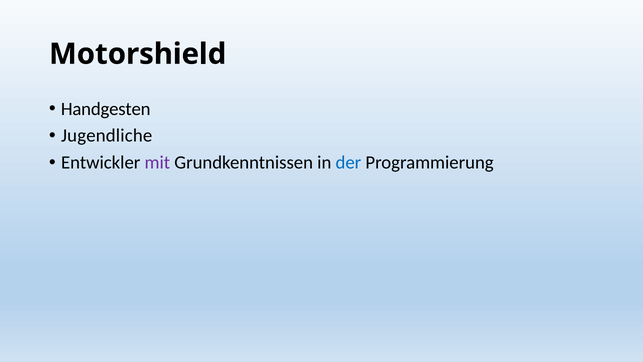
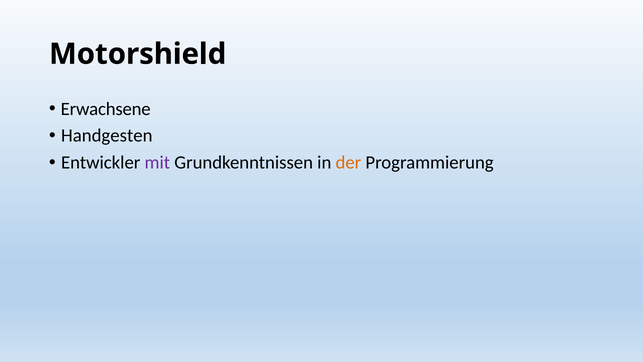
Handgesten: Handgesten -> Erwachsene (106, 109)
Jugendliche: Jugendliche -> Handgesten (107, 136)
der colour: blue -> orange (348, 163)
